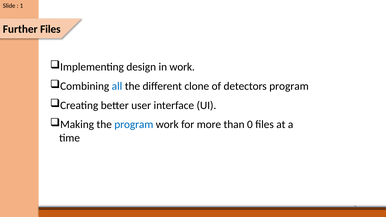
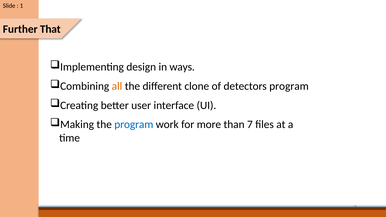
Further Files: Files -> That (50, 29)
in work: work -> ways (182, 67)
all colour: blue -> orange (117, 86)
0: 0 -> 7 (250, 125)
